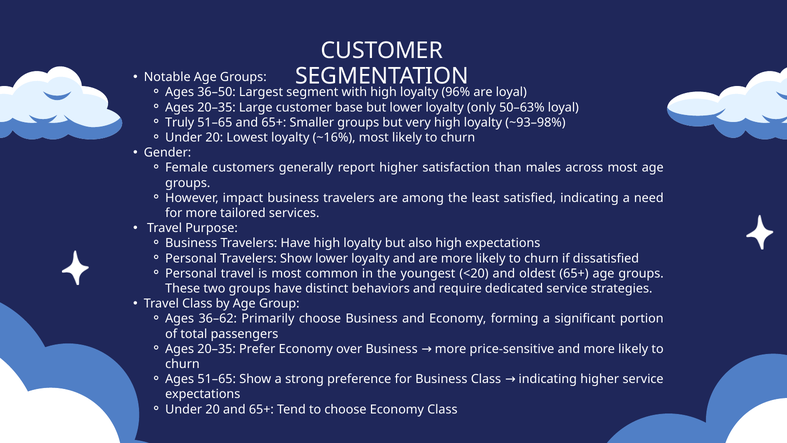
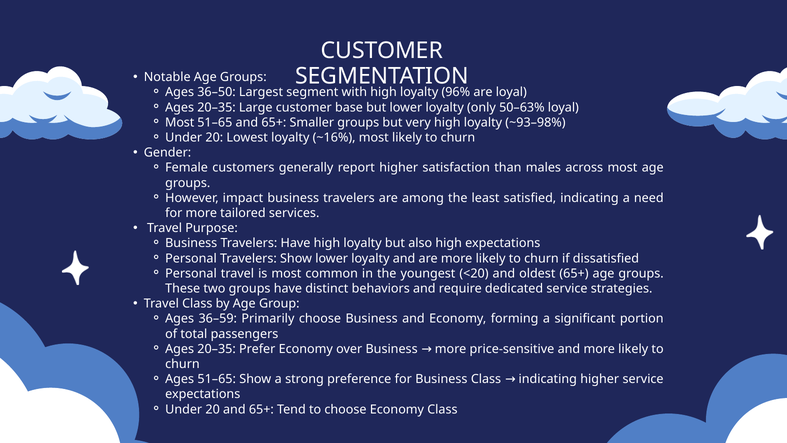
Truly: Truly -> Most (180, 122)
36–62: 36–62 -> 36–59 (218, 319)
